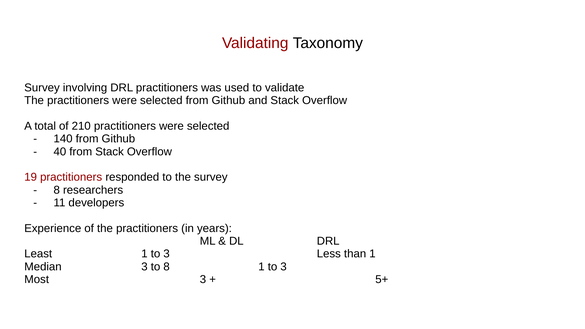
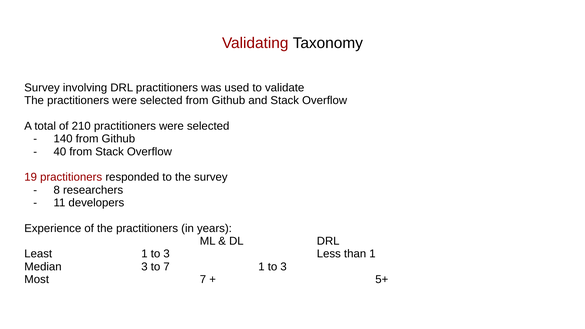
to 8: 8 -> 7 (167, 267)
Most 3: 3 -> 7 (203, 280)
